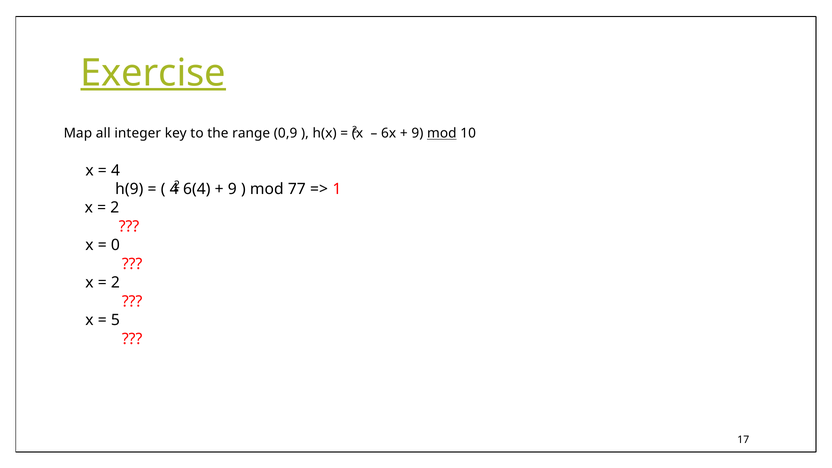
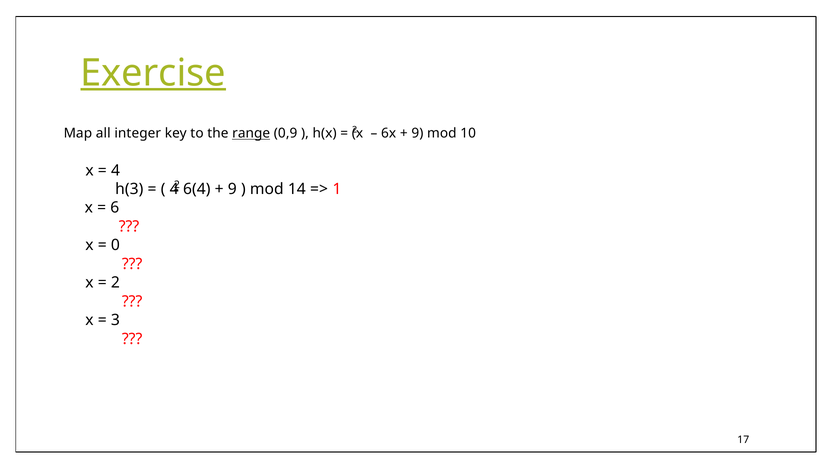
range underline: none -> present (251, 133)
mod underline: present -> none (442, 133)
h(9: h(9 -> h(3 (129, 189)
77: 77 -> 14 (297, 189)
2: 2 -> 6 (115, 208)
5: 5 -> 3 (115, 320)
